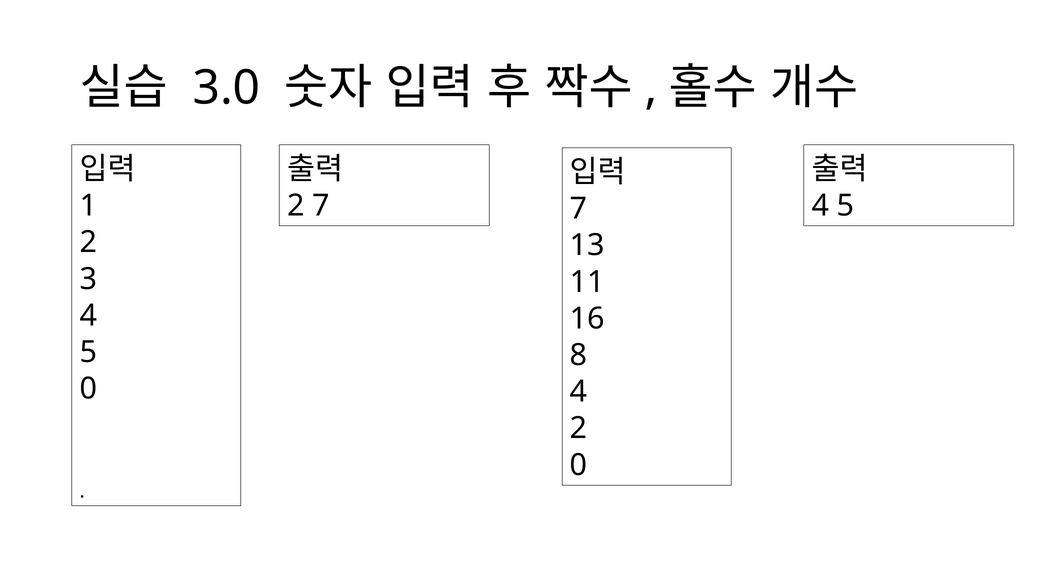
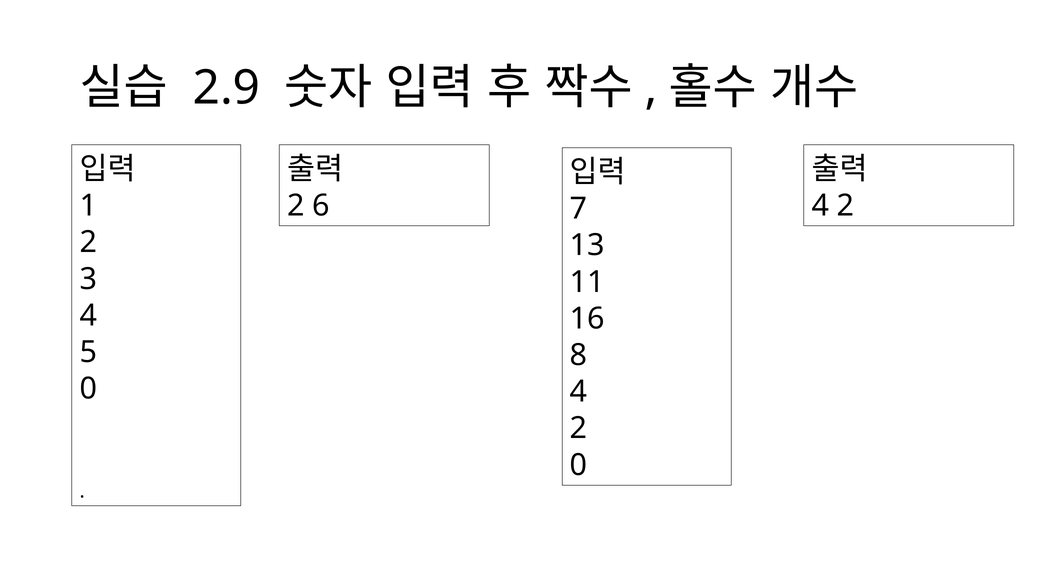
3.0: 3.0 -> 2.9 (226, 88)
2 7: 7 -> 6 (321, 206)
5: 5 -> 2 (846, 206)
